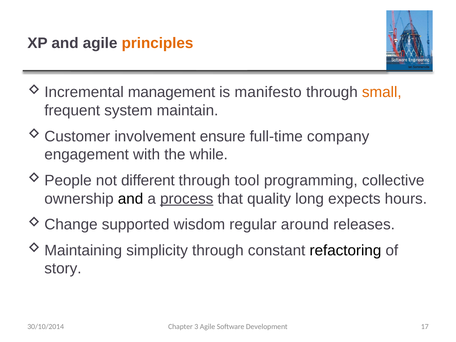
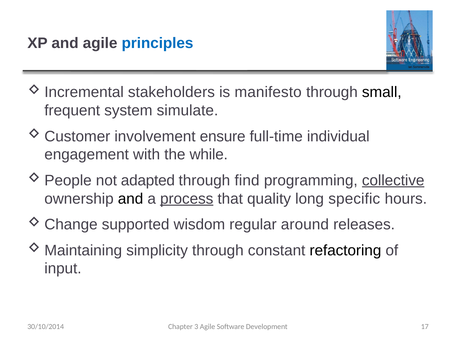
principles colour: orange -> blue (157, 43)
management: management -> stakeholders (171, 92)
small colour: orange -> black (382, 92)
maintain: maintain -> simulate (187, 110)
company: company -> individual (338, 136)
different: different -> adapted (148, 180)
tool: tool -> find (247, 180)
collective underline: none -> present (393, 180)
expects: expects -> specific (354, 199)
story: story -> input (63, 269)
